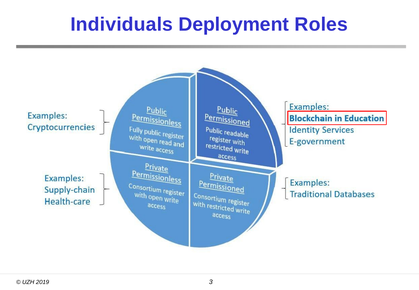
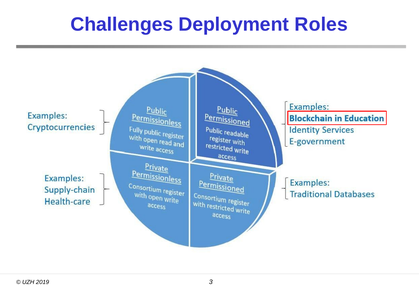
Individuals: Individuals -> Challenges (122, 25)
